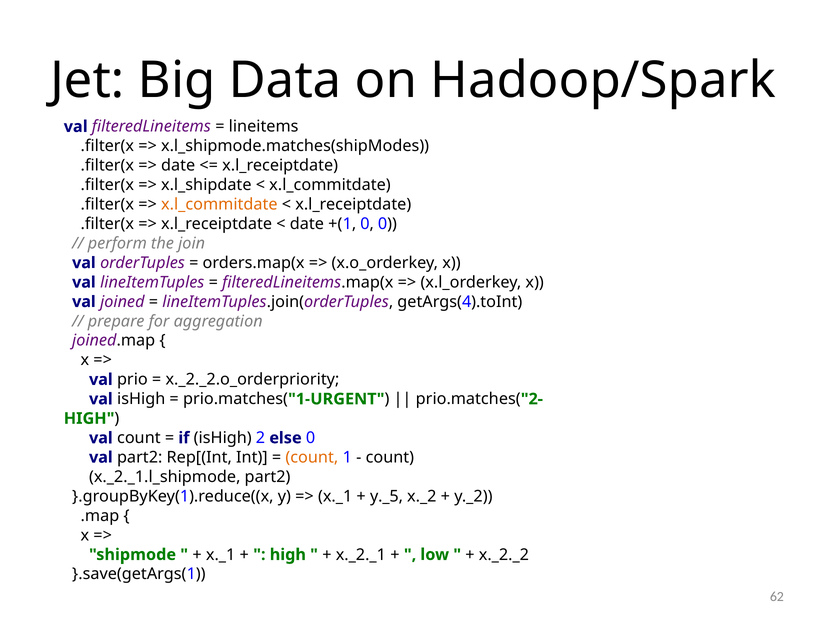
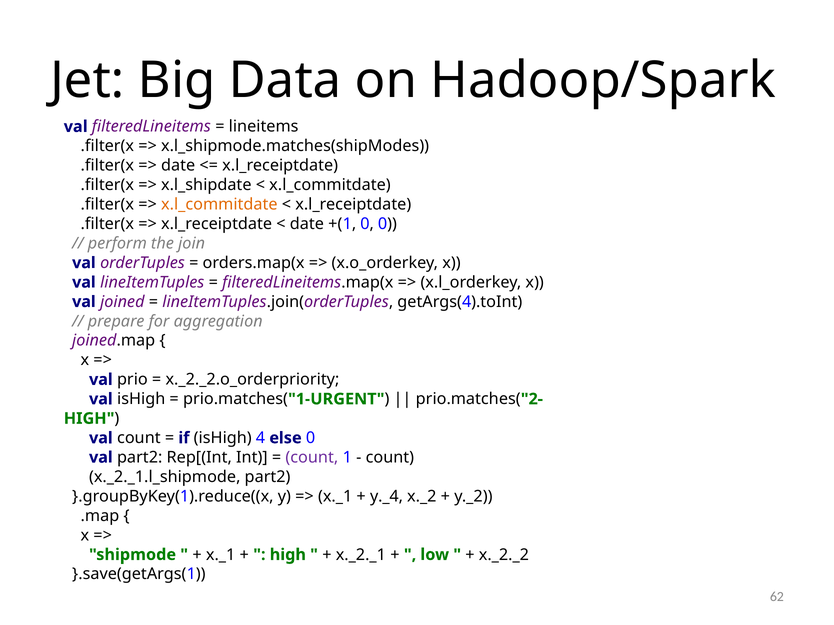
2: 2 -> 4 (260, 438)
count colour: orange -> purple (312, 458)
y._5: y._5 -> y._4 (387, 497)
